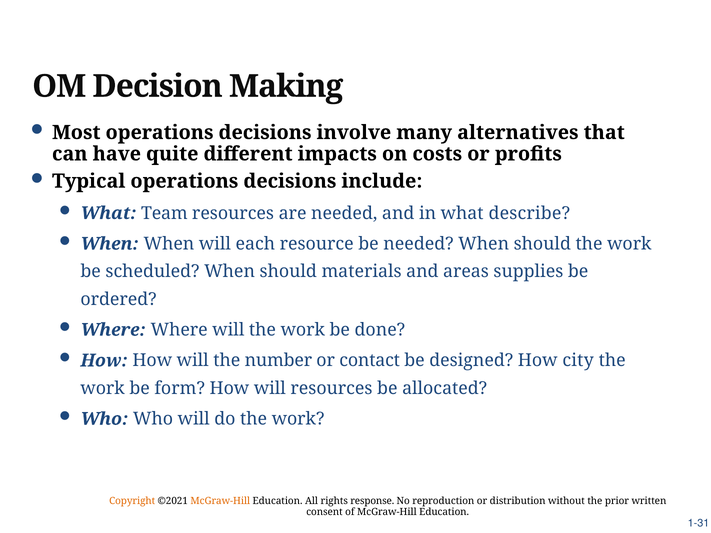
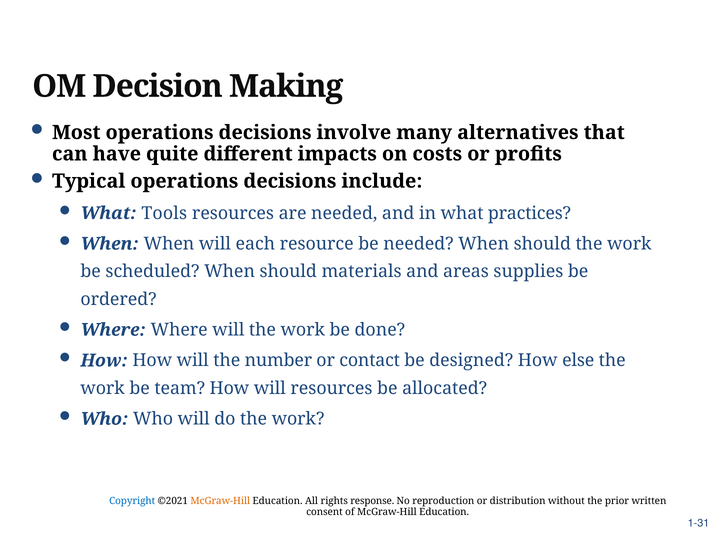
Team: Team -> Tools (164, 213)
describe: describe -> practices (529, 213)
city: city -> else (578, 361)
form: form -> team (180, 388)
Copyright colour: orange -> blue (132, 501)
